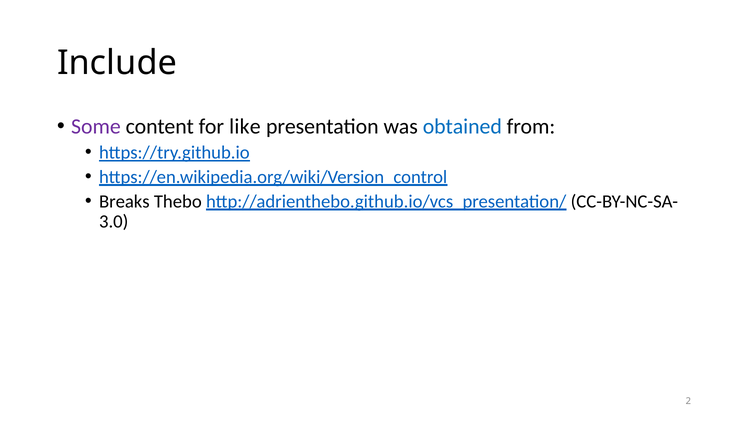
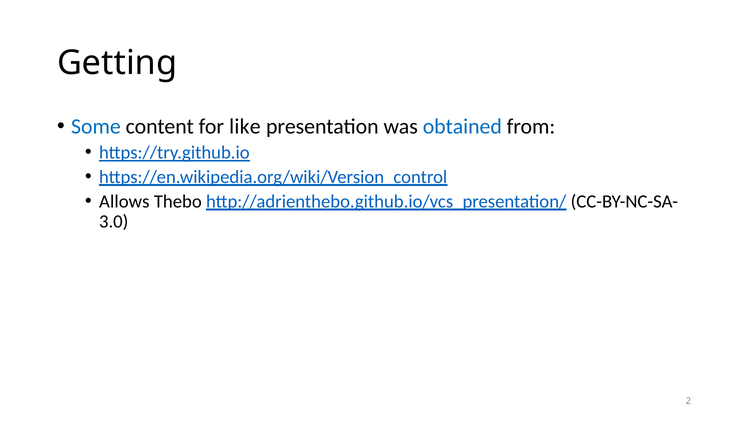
Include: Include -> Getting (117, 63)
Some colour: purple -> blue (96, 126)
Breaks: Breaks -> Allows (124, 201)
